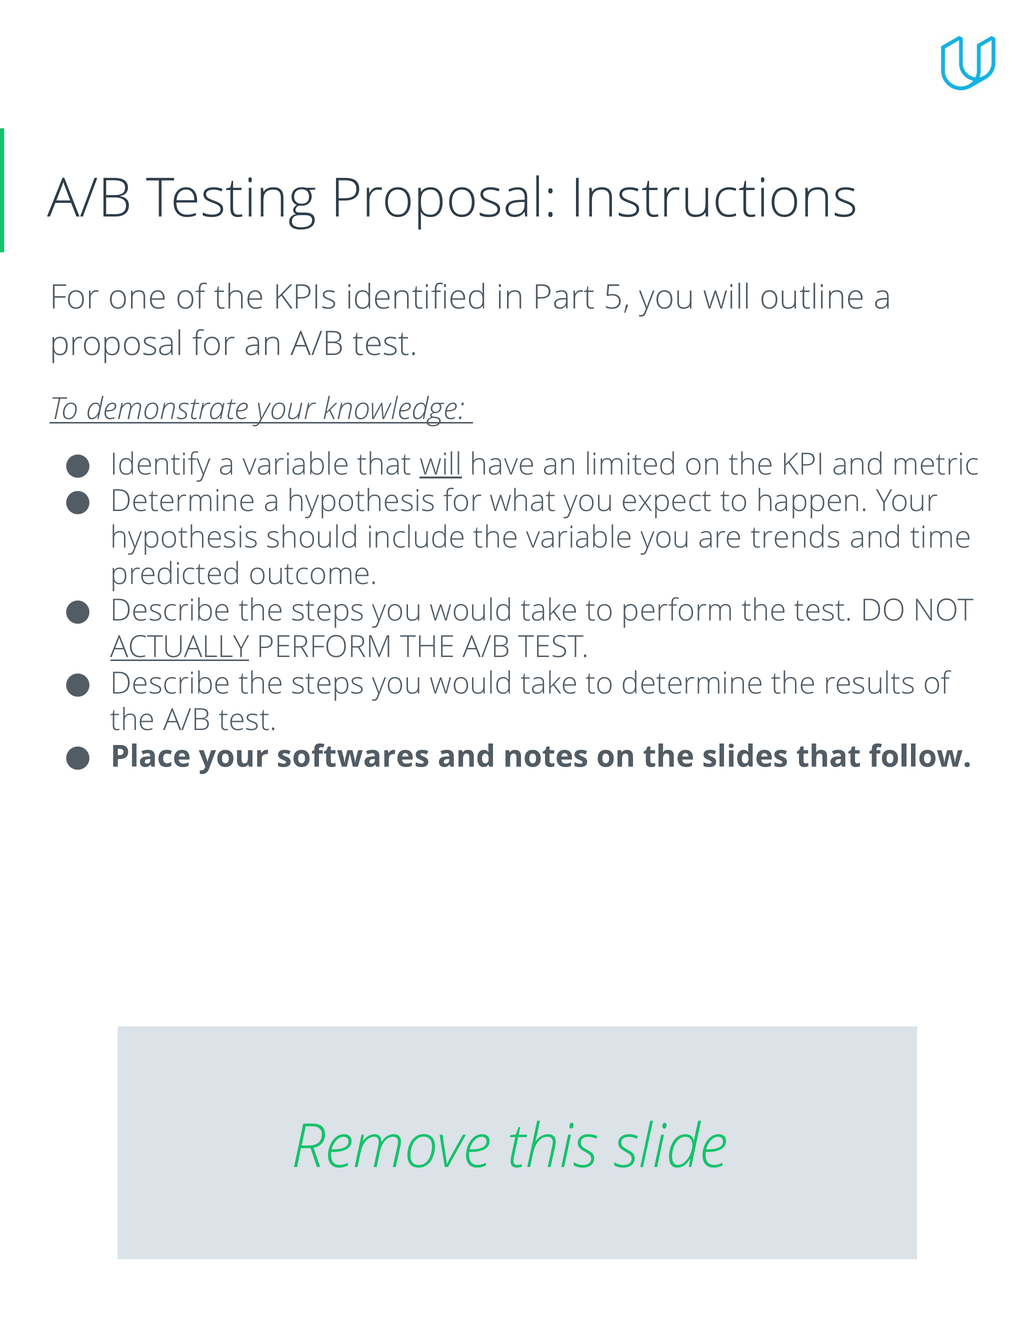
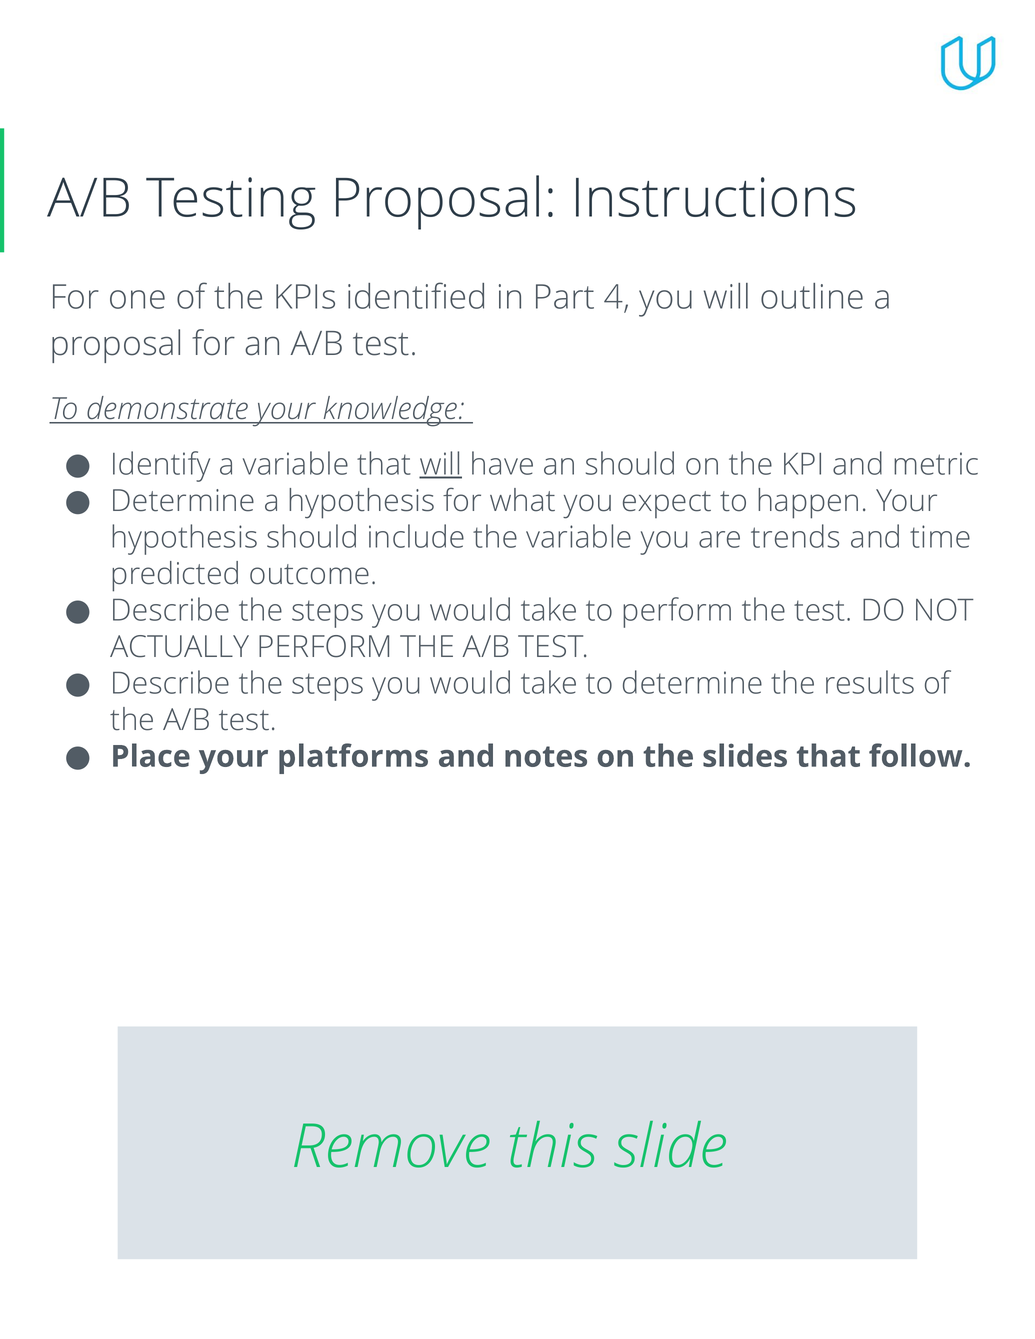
5: 5 -> 4 (617, 298)
an limited: limited -> should (631, 465)
ACTUALLY underline: present -> none (180, 647)
softwares: softwares -> platforms (353, 757)
